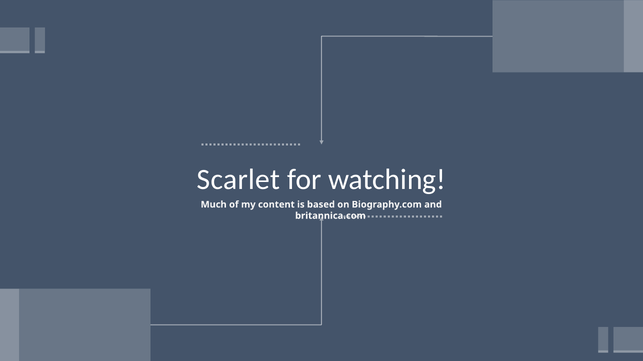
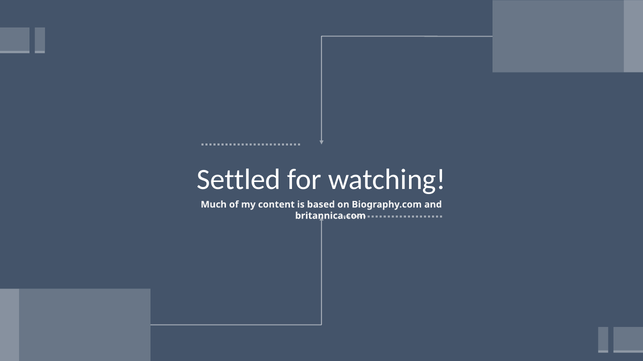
Scarlet: Scarlet -> Settled (239, 180)
